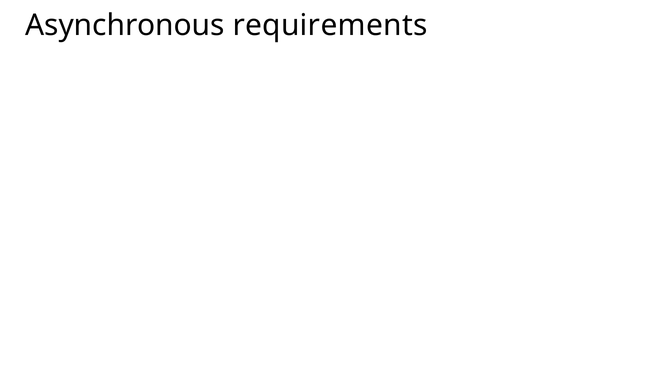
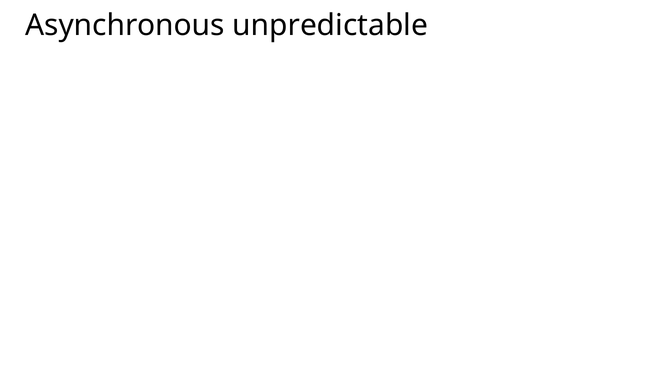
Asynchronous requirements: requirements -> unpredictable (330, 25)
